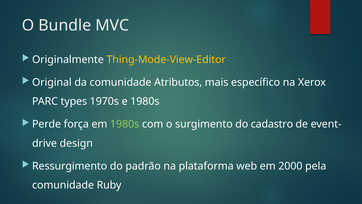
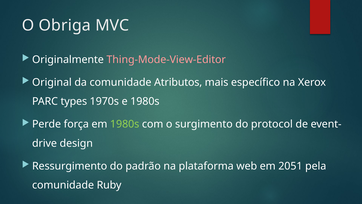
Bundle: Bundle -> Obriga (65, 25)
Thing-Mode-View-Editor colour: yellow -> pink (166, 59)
cadastro: cadastro -> protocol (272, 124)
2000: 2000 -> 2051 (290, 166)
